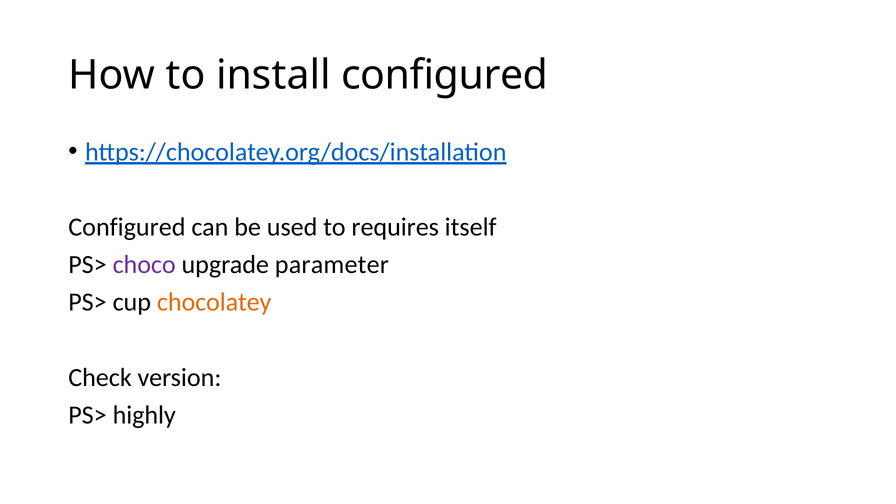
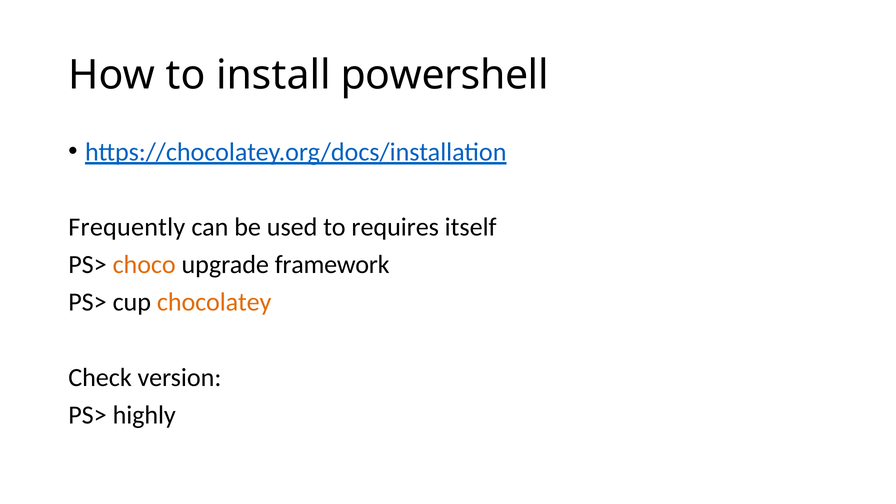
install configured: configured -> powershell (445, 75)
Configured: Configured -> Frequently (127, 227)
choco colour: purple -> orange (144, 265)
parameter: parameter -> framework (332, 265)
